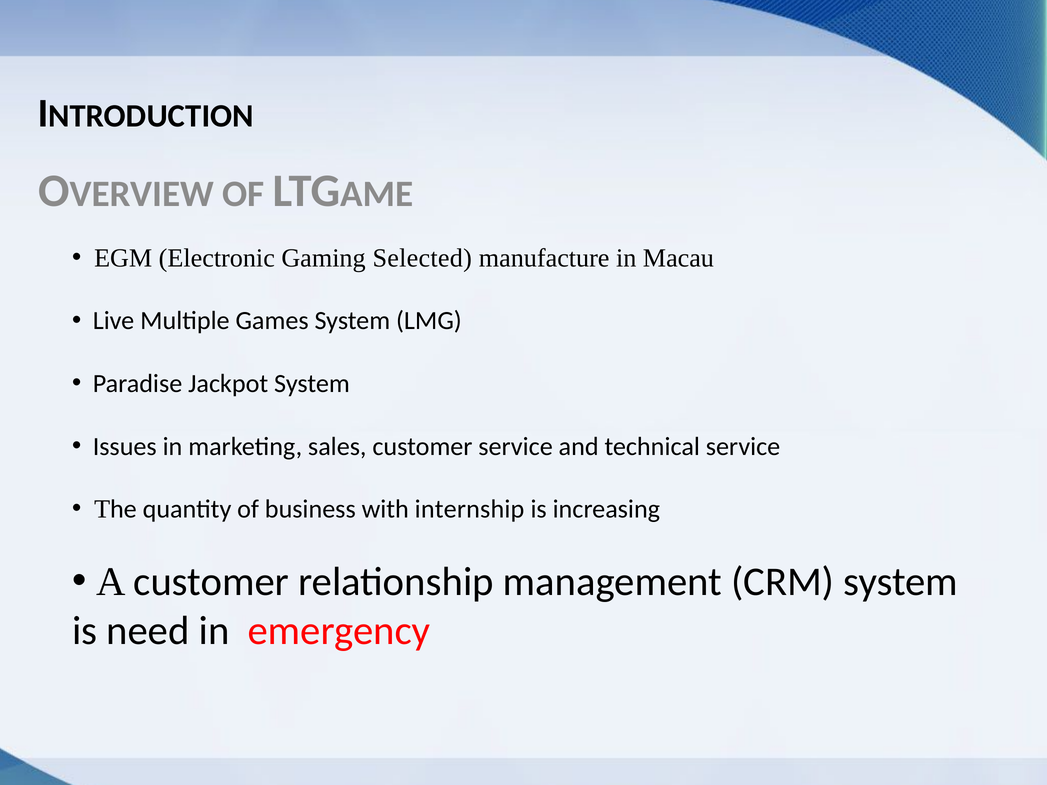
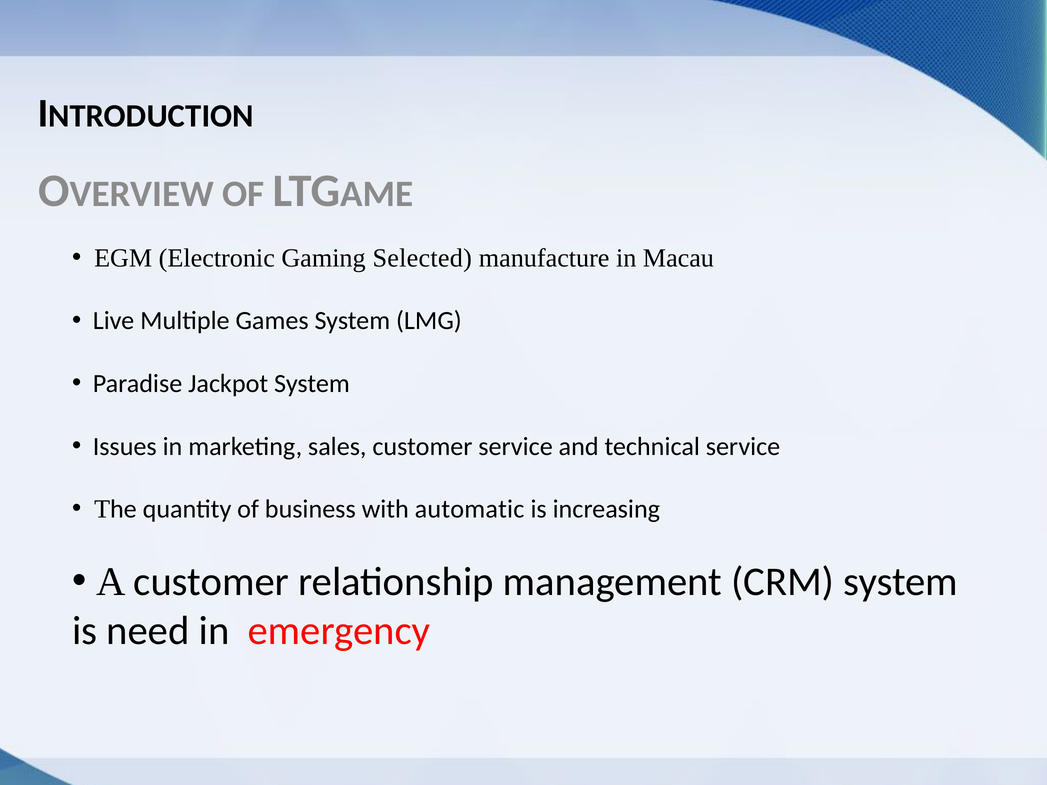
internship: internship -> automatic (470, 509)
